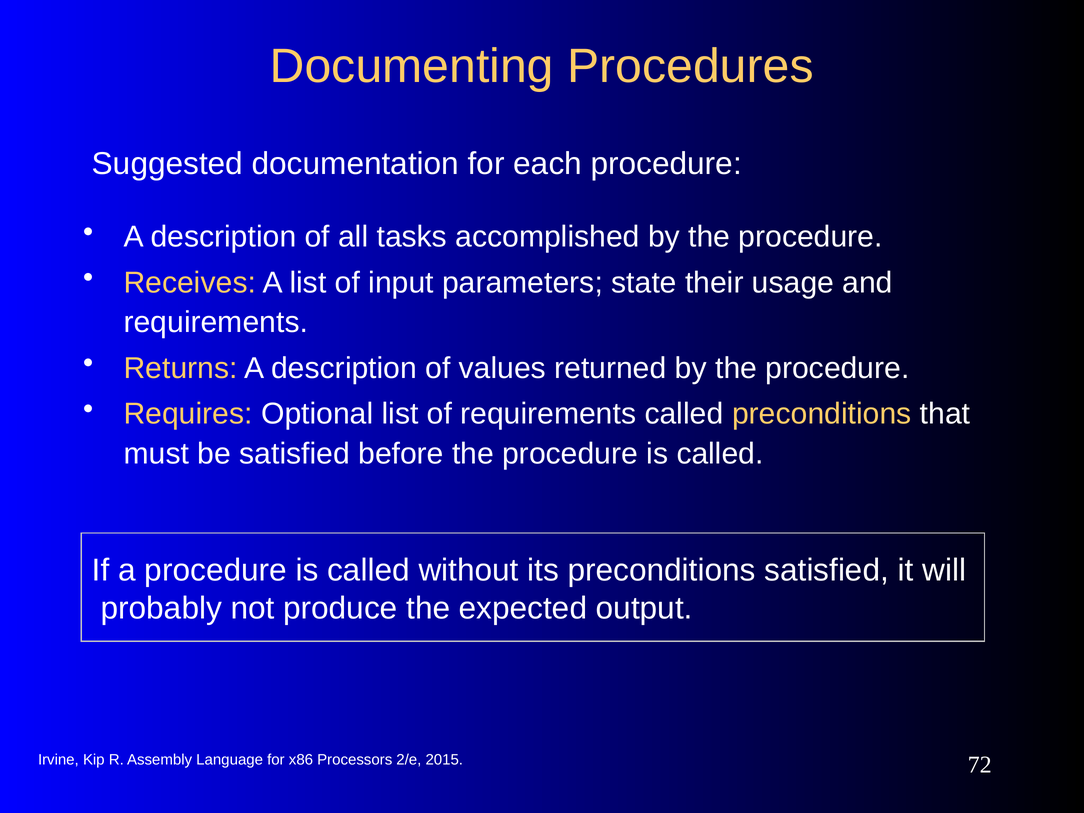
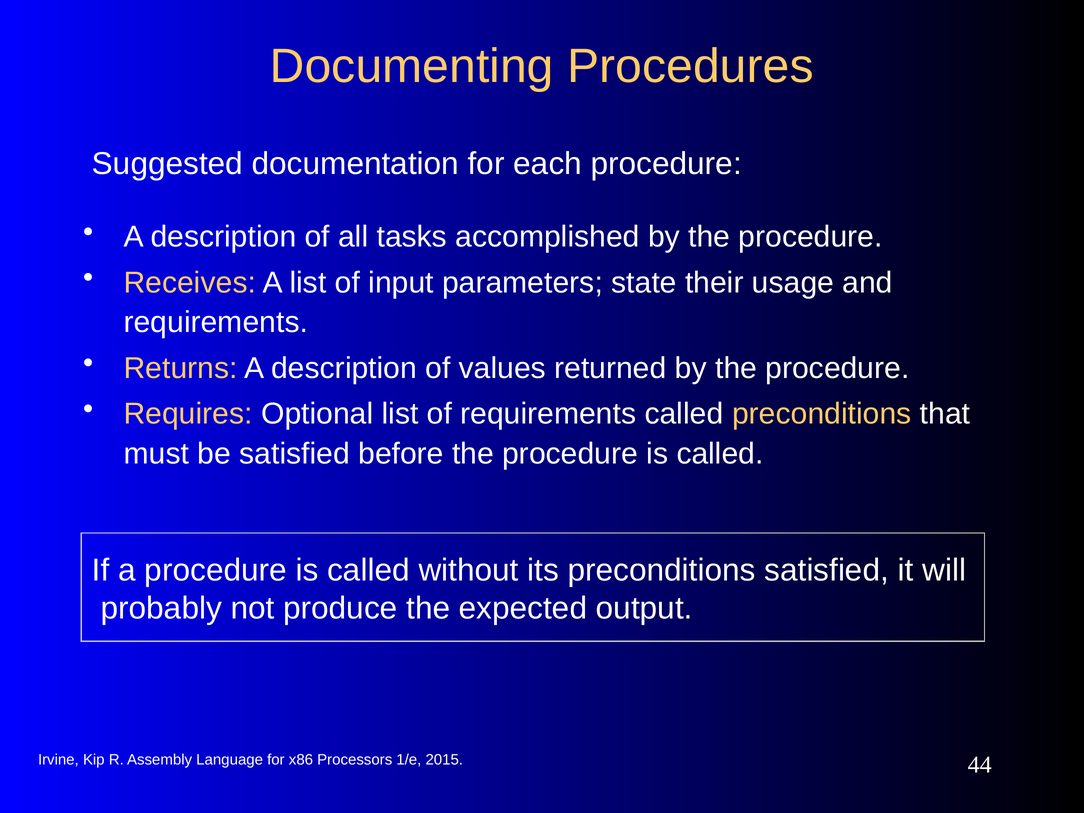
2/e: 2/e -> 1/e (409, 760)
72: 72 -> 44 (980, 765)
